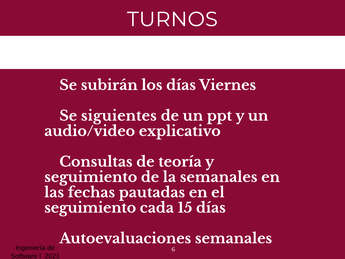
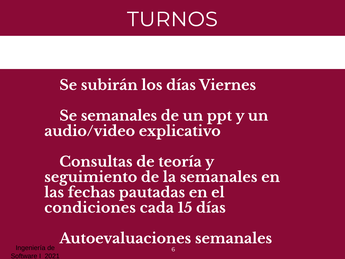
siguientes: siguientes -> semanales (119, 116)
seguimiento: seguimiento -> condiciones (90, 208)
